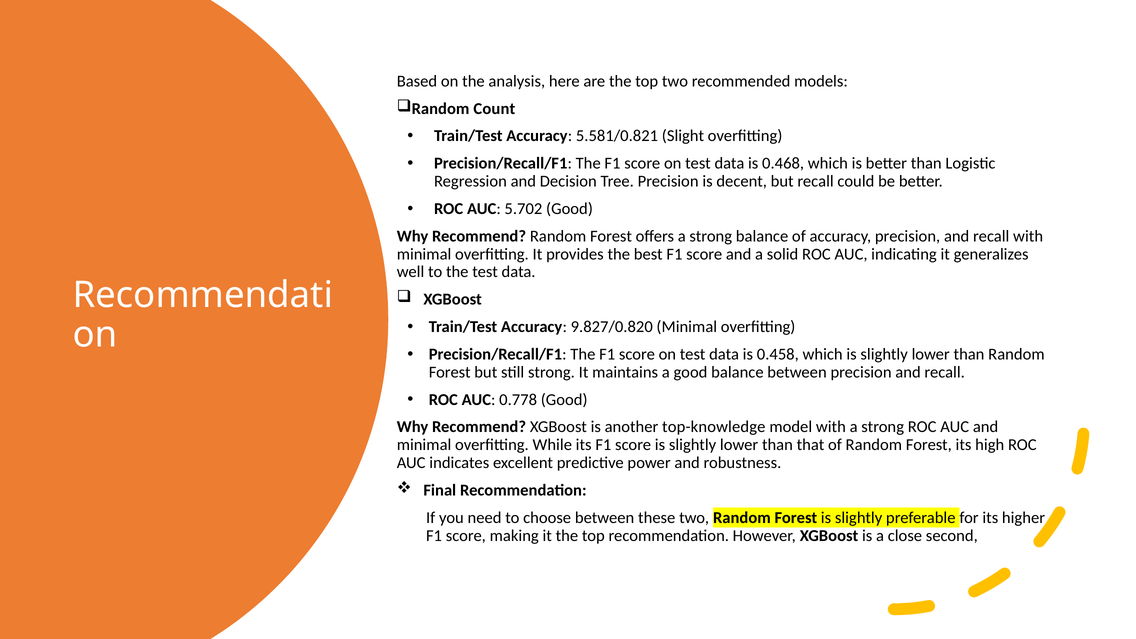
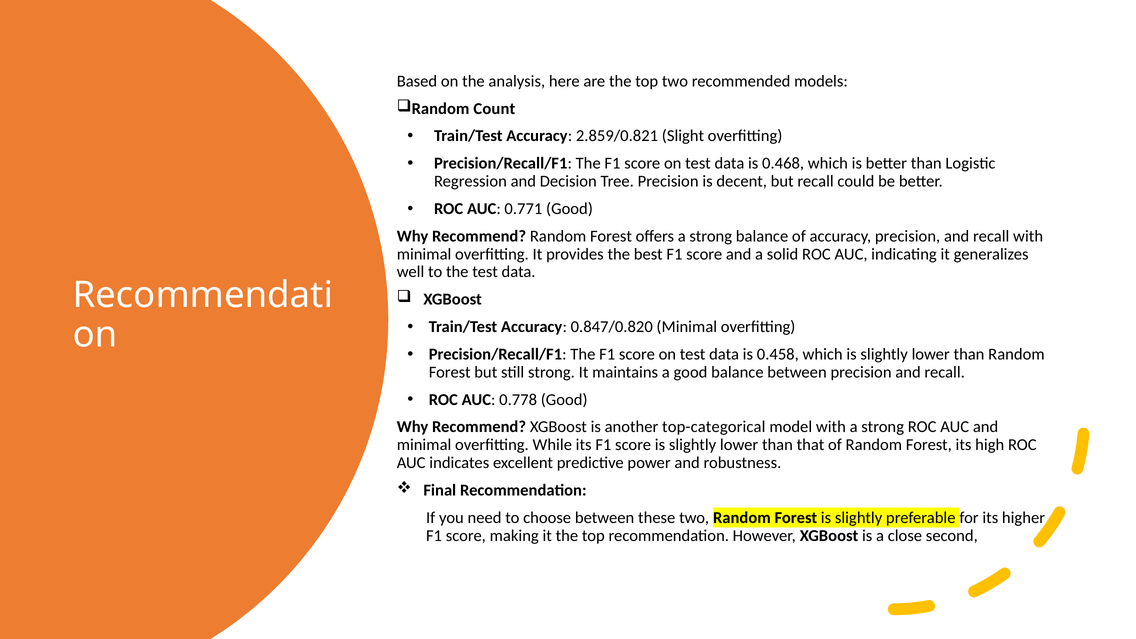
5.581/0.821: 5.581/0.821 -> 2.859/0.821 (617, 136)
5.702: 5.702 -> 0.771 (523, 209)
9.827/0.820: 9.827/0.820 -> 0.847/0.820 (612, 327)
top-knowledge: top-knowledge -> top-categorical (714, 427)
